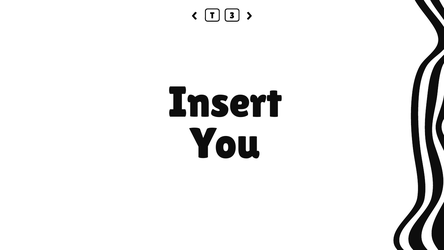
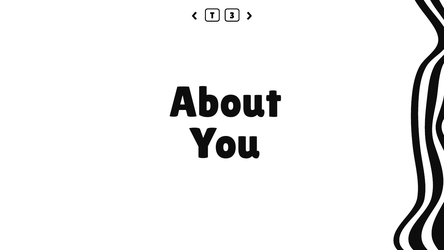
Insert: Insert -> About (225, 102)
